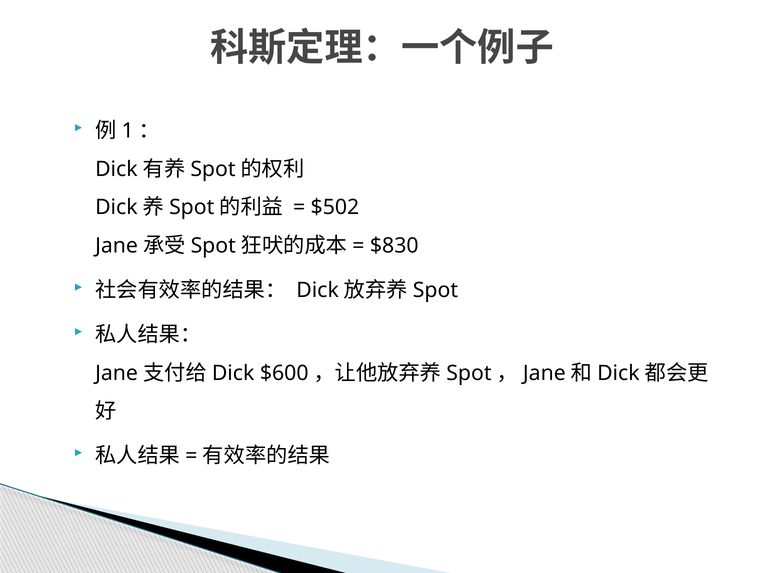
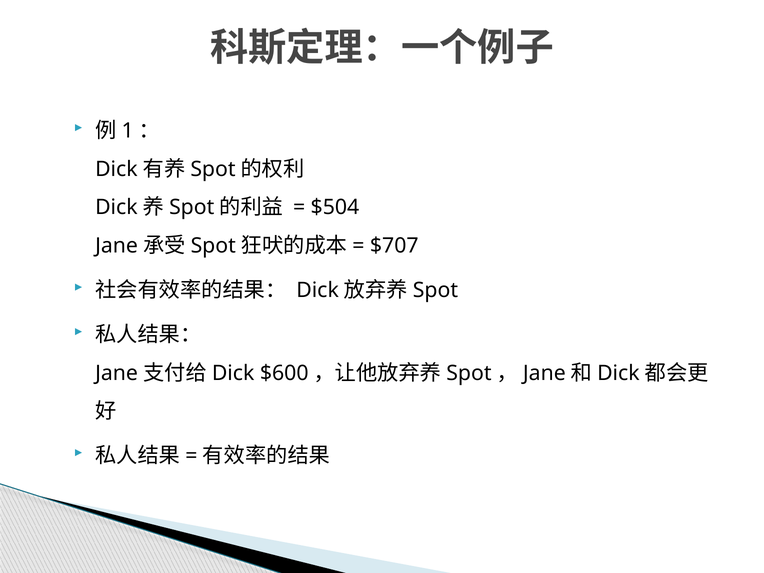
$502: $502 -> $504 (335, 207)
$830: $830 -> $707 (394, 246)
